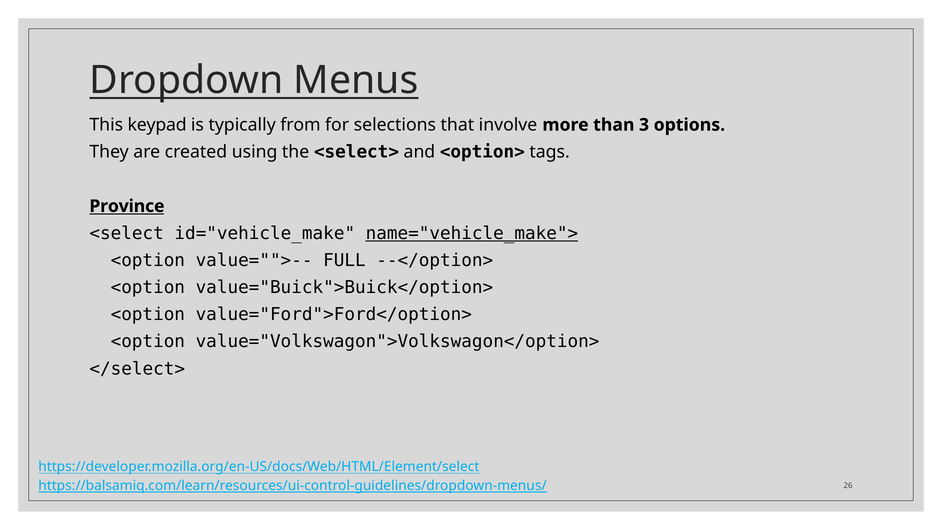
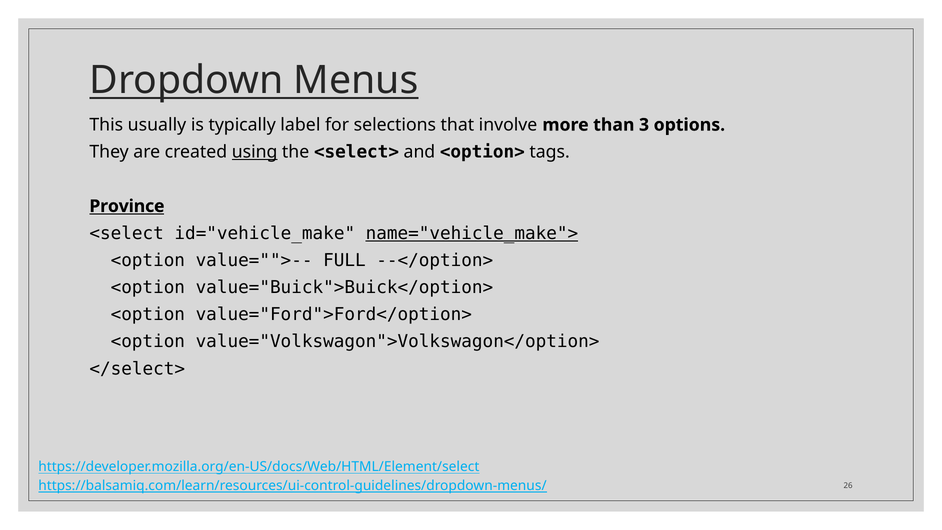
keypad: keypad -> usually (157, 125)
from: from -> label (300, 125)
using underline: none -> present (255, 152)
